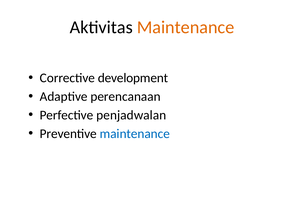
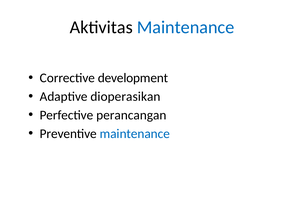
Maintenance colour: orange -> blue (186, 27)
perencanaan: perencanaan -> dioperasikan (125, 96)
penjadwalan: penjadwalan -> perancangan (131, 115)
